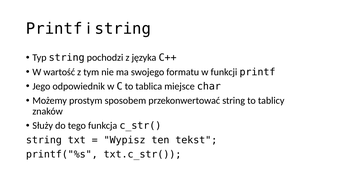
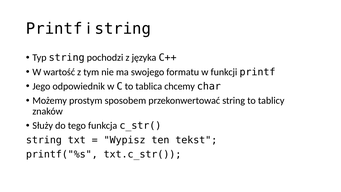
miejsce: miejsce -> chcemy (180, 86)
